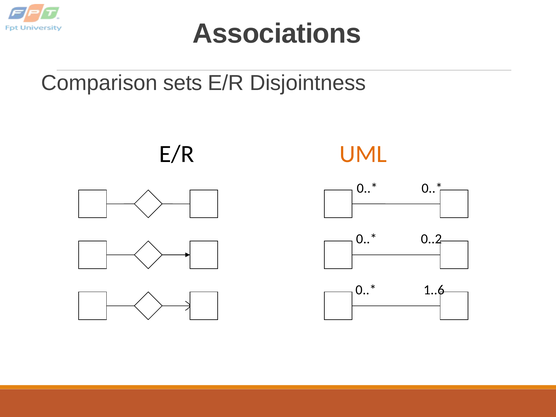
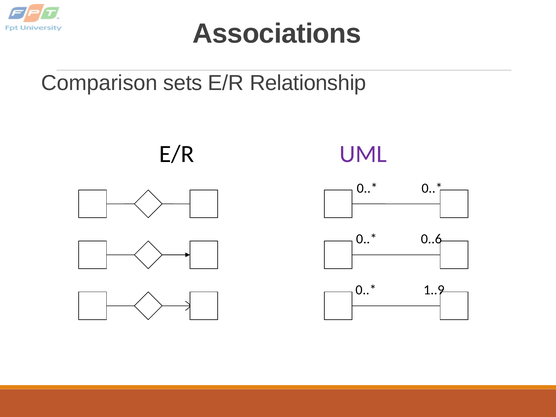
Disjointness: Disjointness -> Relationship (308, 83)
UML colour: orange -> purple (363, 154)
0..2: 0..2 -> 0..6 (431, 239)
1..6: 1..6 -> 1..9 (434, 290)
